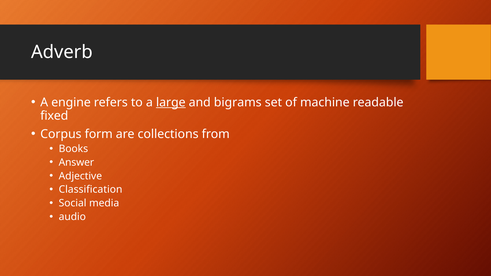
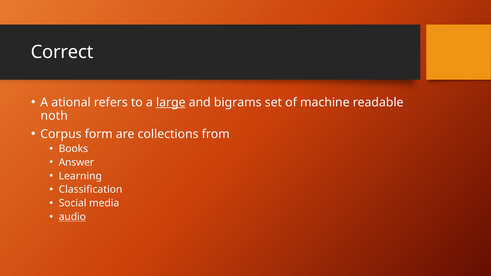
Adverb: Adverb -> Correct (62, 52)
engine: engine -> ational (71, 103)
fixed: fixed -> noth (54, 116)
Adjective: Adjective -> Learning (80, 176)
audio underline: none -> present (72, 217)
